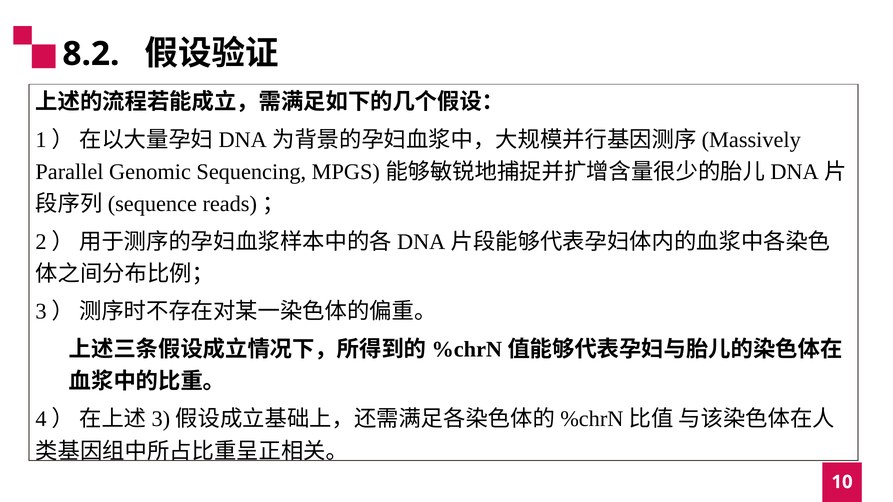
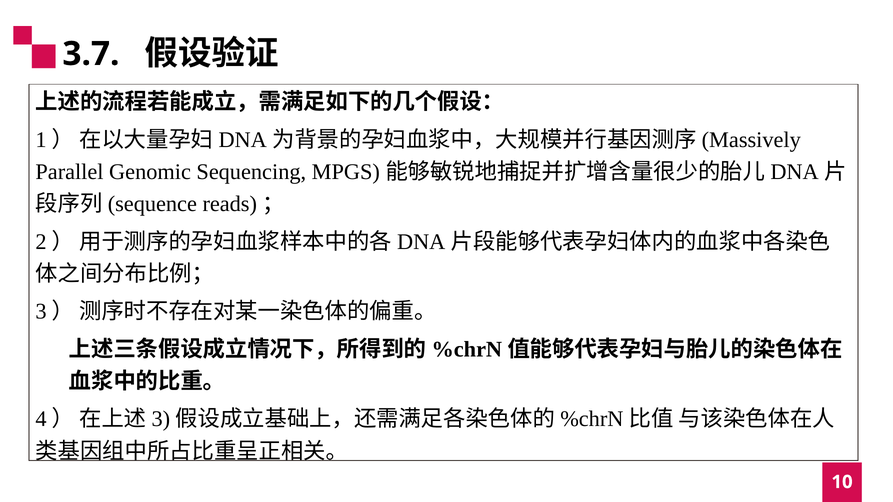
8.2: 8.2 -> 3.7 (91, 54)
